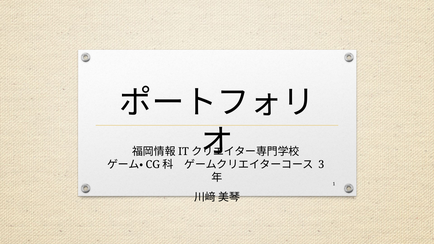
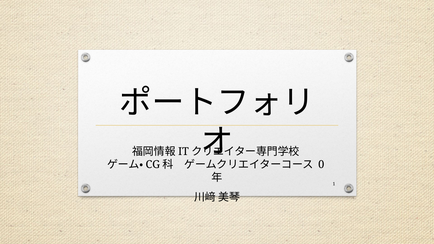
3: 3 -> 0 (321, 165)
